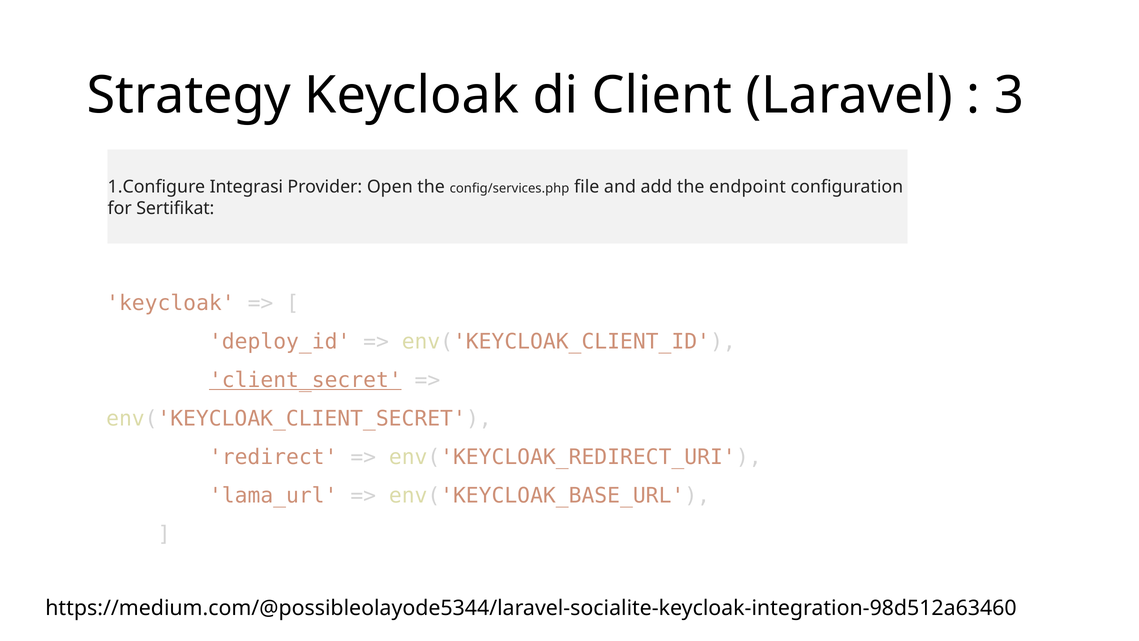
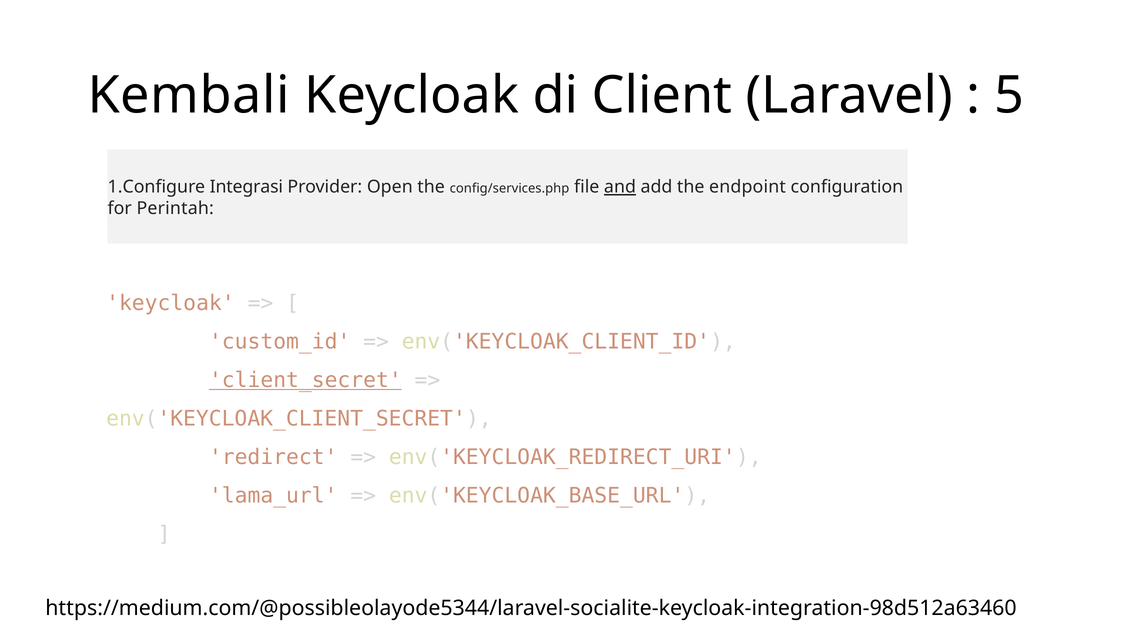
Strategy: Strategy -> Kembali (189, 96)
3: 3 -> 5 (1009, 96)
and underline: none -> present (620, 187)
Sertifikat: Sertifikat -> Perintah (175, 208)
deploy_id: deploy_id -> custom_id (280, 342)
